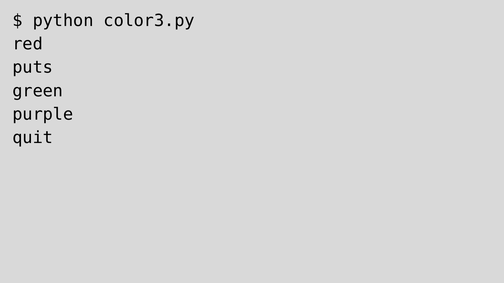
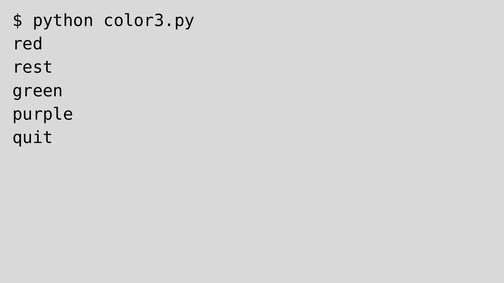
puts: puts -> rest (33, 68)
